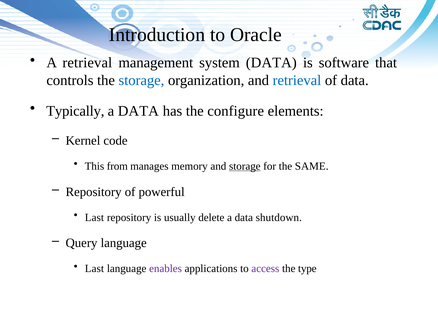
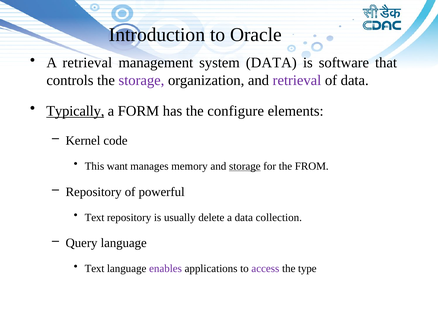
storage colour: blue -> purple (141, 80)
retrieval colour: blue -> purple (297, 80)
Typically underline: none -> present (75, 111)
DATA: DATA -> FORM (138, 111)
from: from -> want (117, 166)
SAME: SAME -> FROM (312, 166)
Last: Last -> Text (95, 217)
shutdown: shutdown -> collection (279, 217)
Last: Last -> Text (95, 268)
